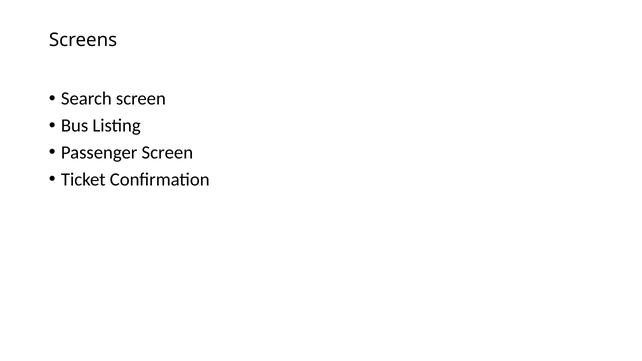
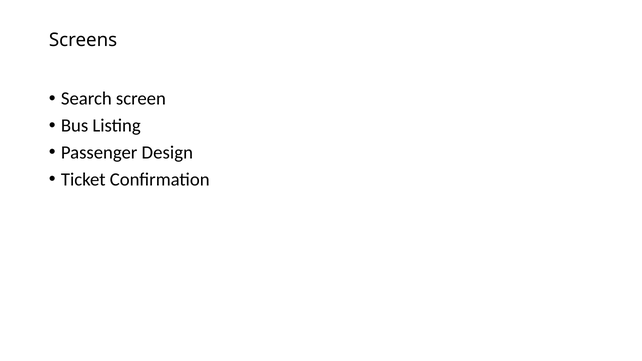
Passenger Screen: Screen -> Design (167, 153)
